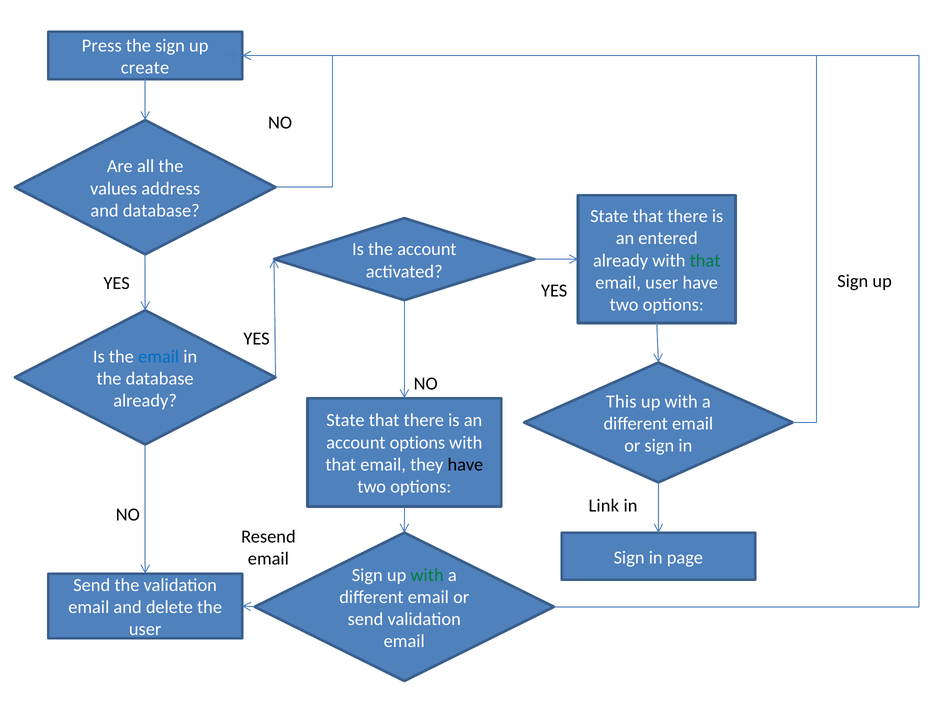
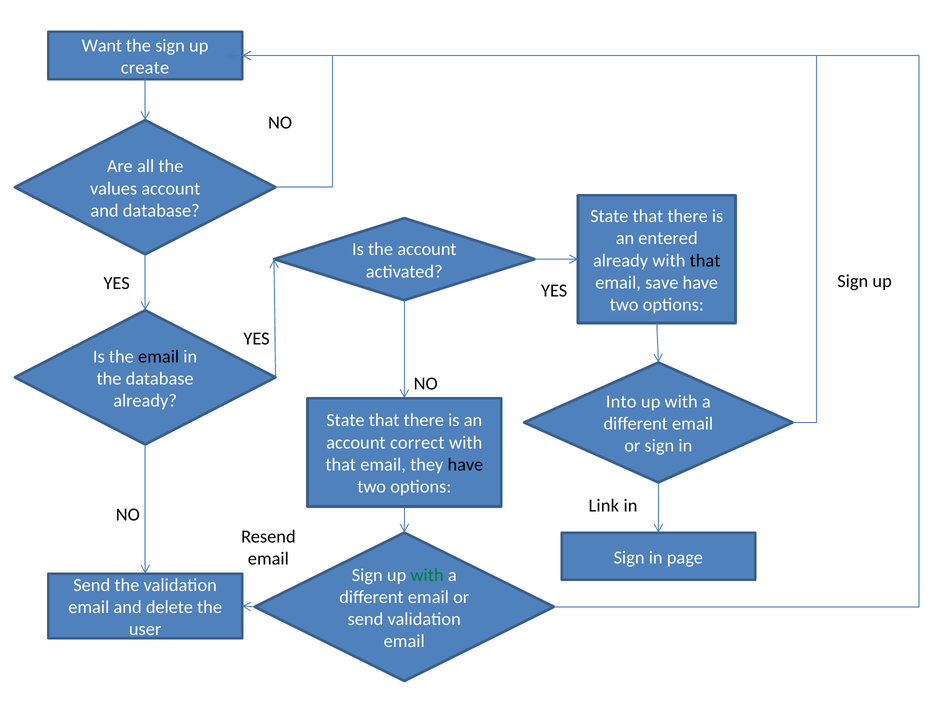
Press: Press -> Want (102, 46)
values address: address -> account (171, 188)
that colour: green -> black (705, 260)
email user: user -> save (662, 282)
email colour: blue -> black (159, 356)
This: This -> Into (621, 401)
account options: options -> correct (417, 442)
